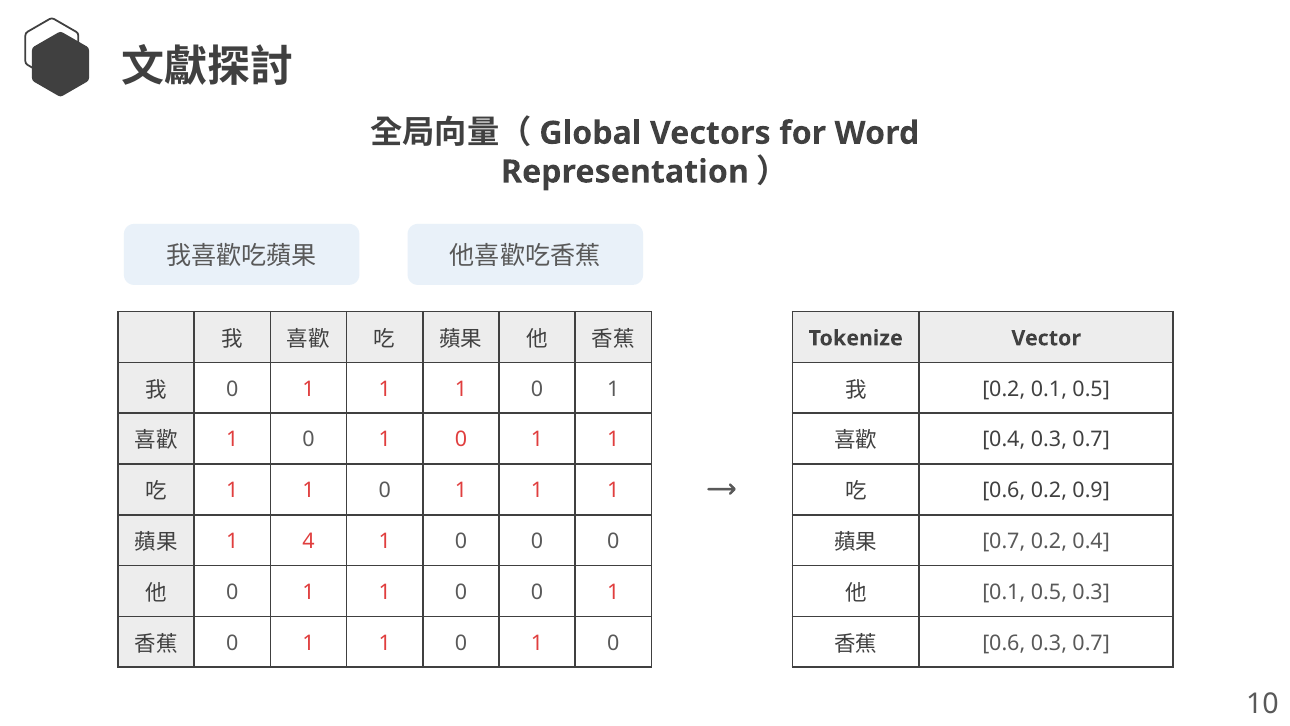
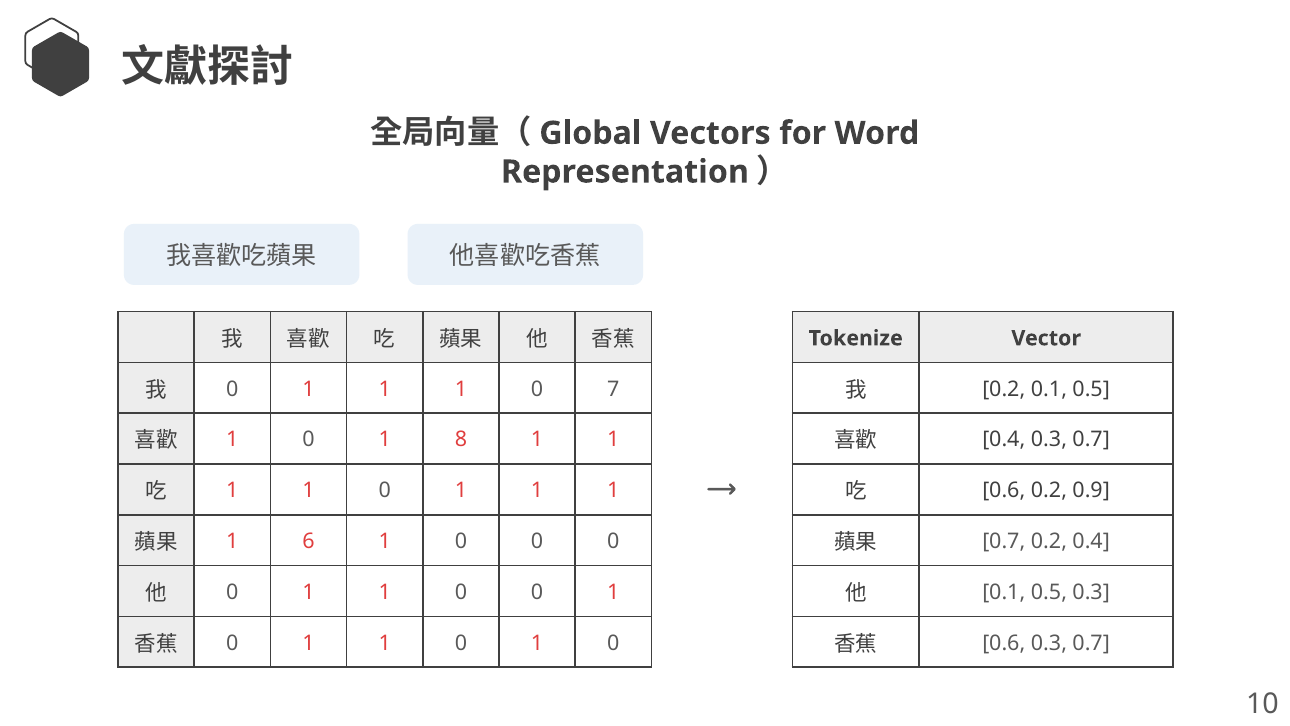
1: 1 -> 7 (613, 389)
0: 0 -> 8 (461, 440)
4: 4 -> 6 (309, 541)
